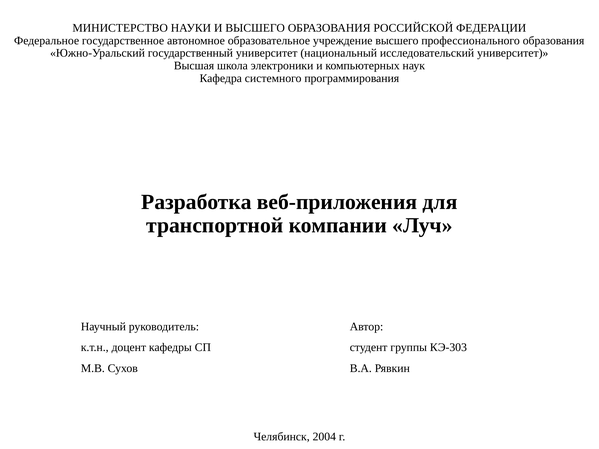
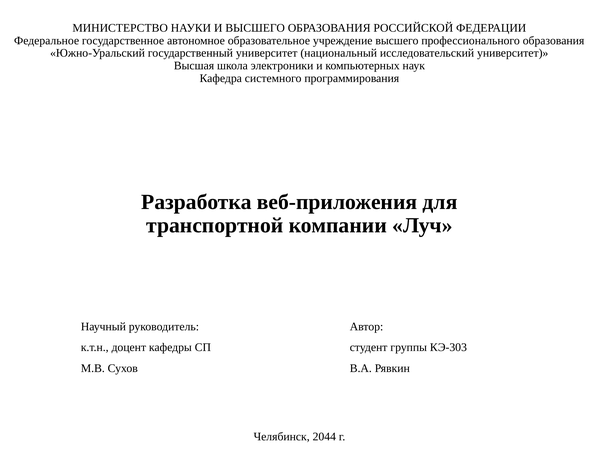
2004: 2004 -> 2044 (324, 437)
